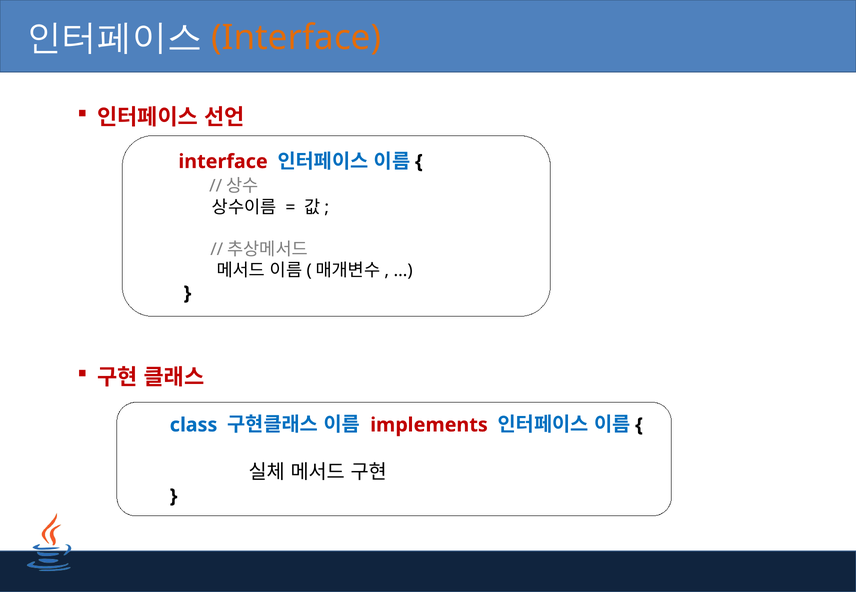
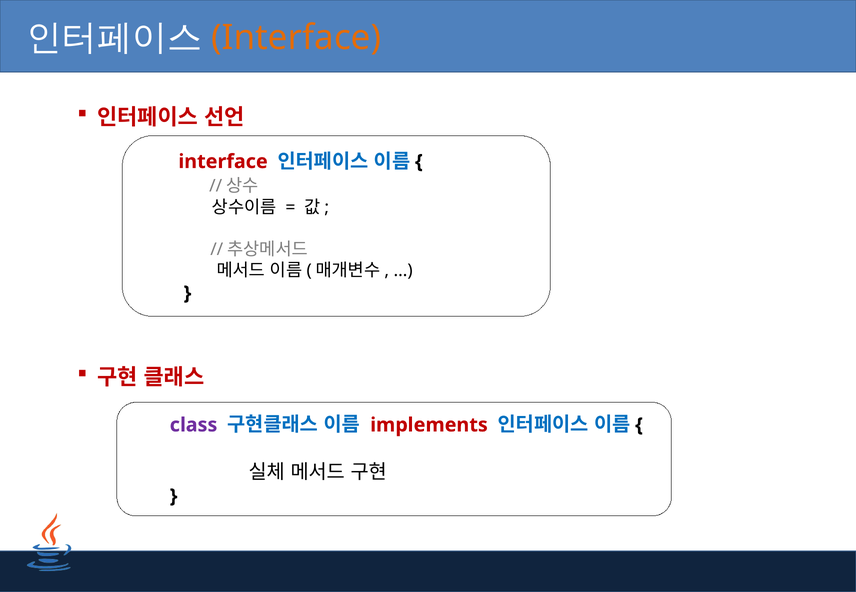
class colour: blue -> purple (194, 425)
